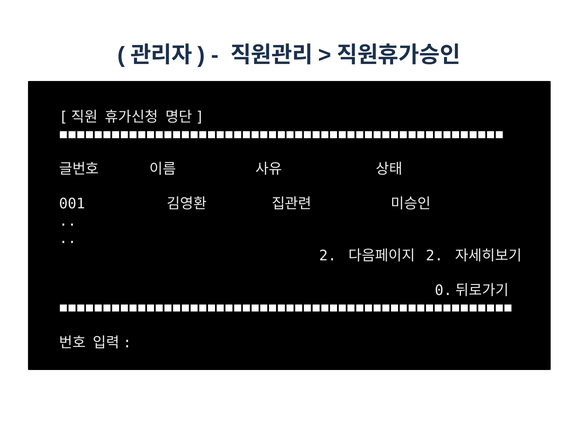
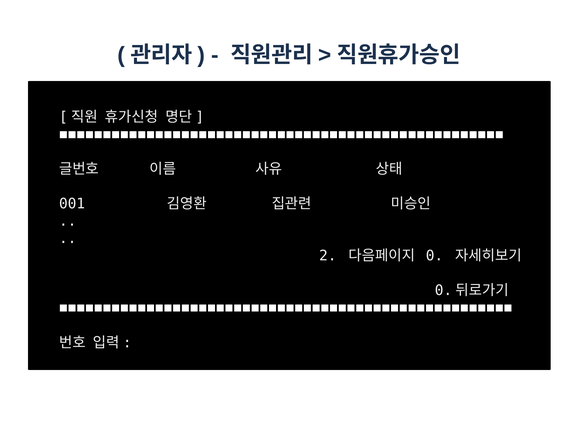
2: 2 -> 0 (434, 255)
